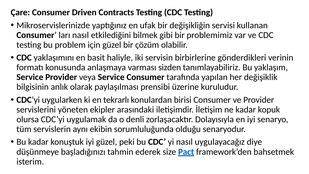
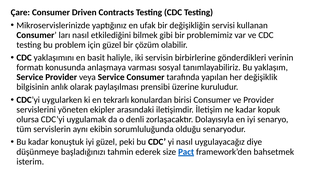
sizden: sizden -> sosyal (170, 67)
